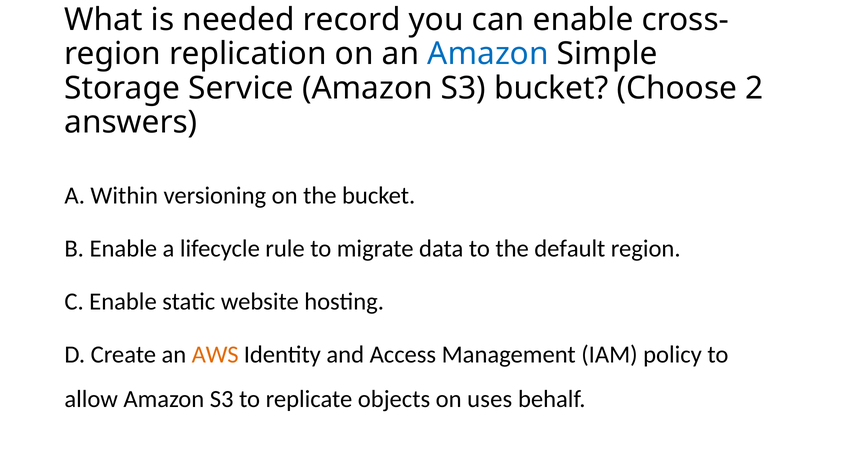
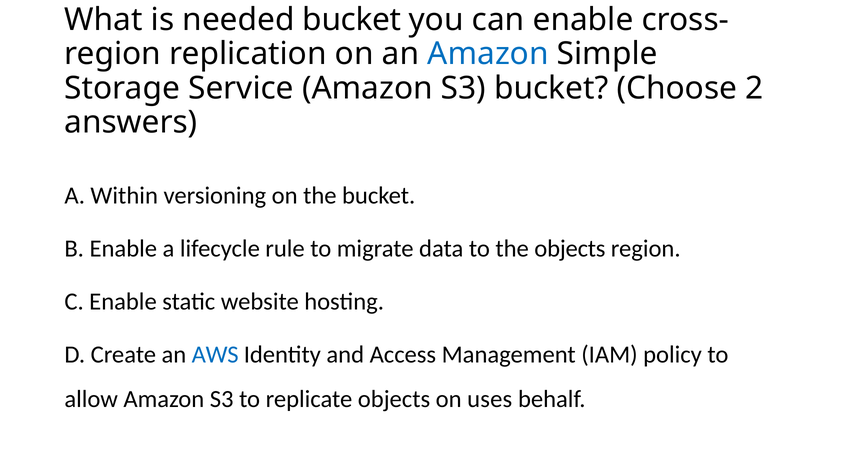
needed record: record -> bucket (352, 20)
the default: default -> objects (570, 249)
AWS colour: orange -> blue (215, 355)
